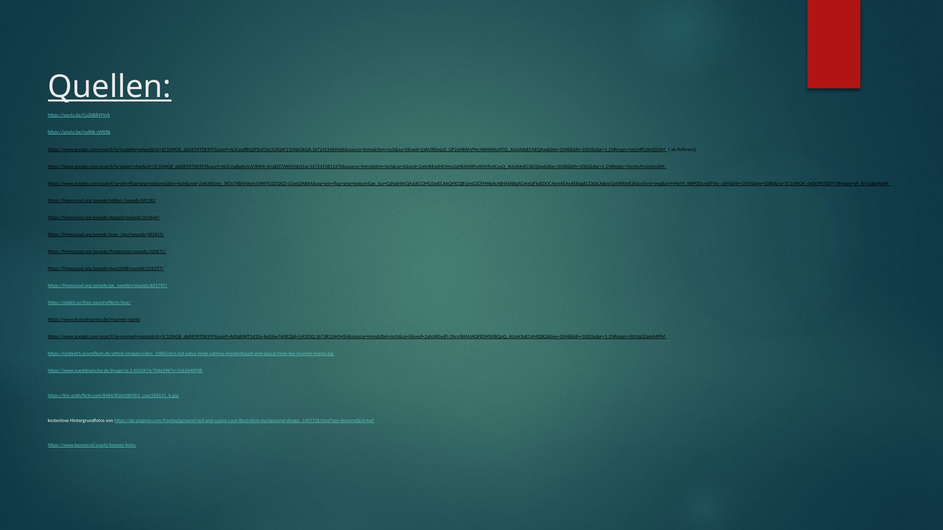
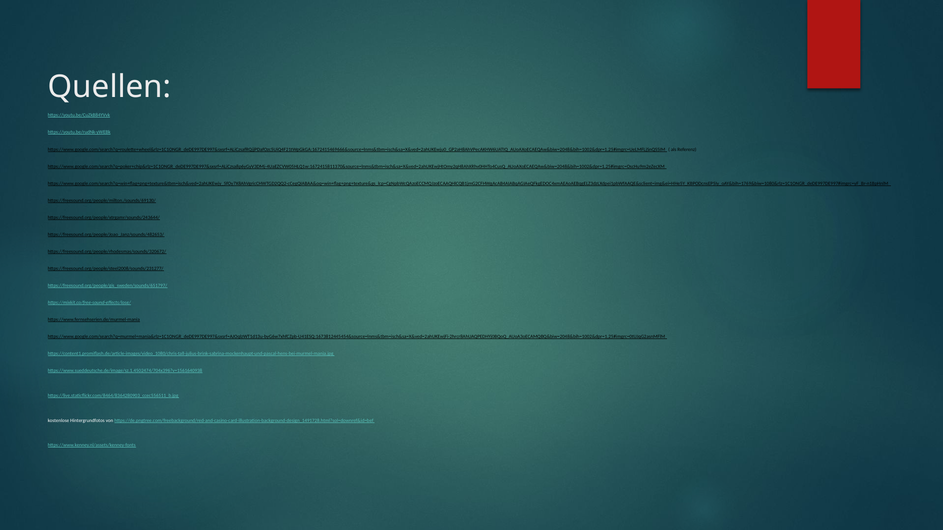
Quellen underline: present -> none (110, 87)
